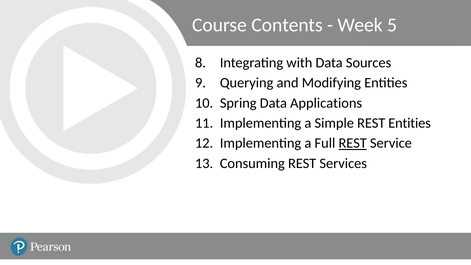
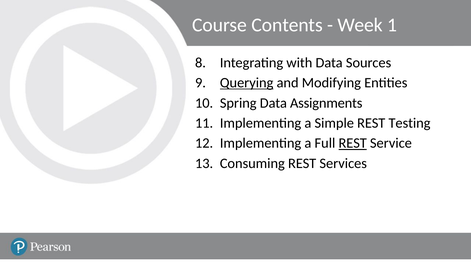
5: 5 -> 1 (392, 25)
Querying underline: none -> present (247, 83)
Applications: Applications -> Assignments (326, 103)
REST Entities: Entities -> Testing (409, 123)
